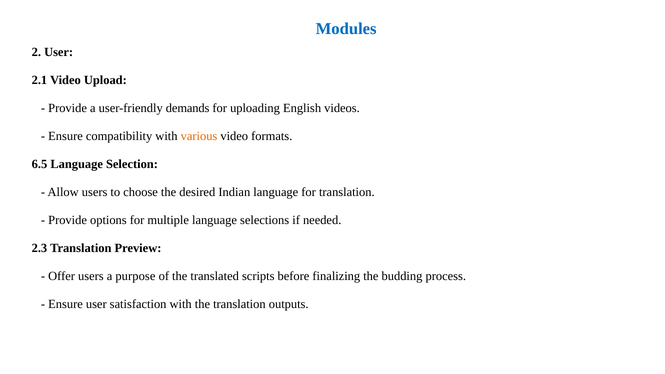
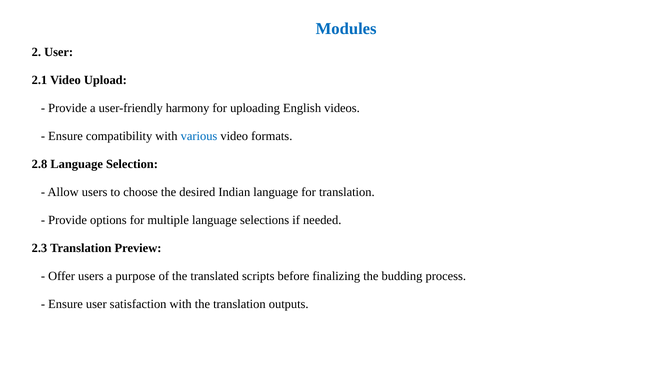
demands: demands -> harmony (188, 108)
various colour: orange -> blue (199, 136)
6.5: 6.5 -> 2.8 (39, 164)
